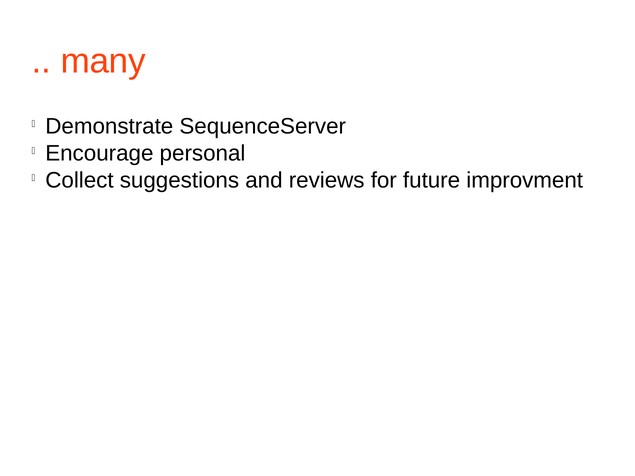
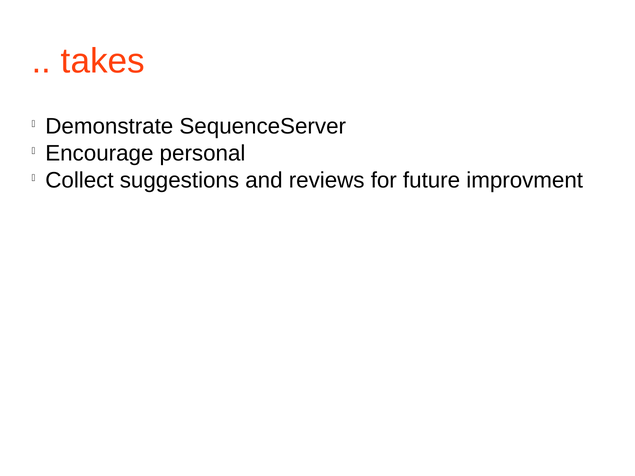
many: many -> takes (103, 61)
